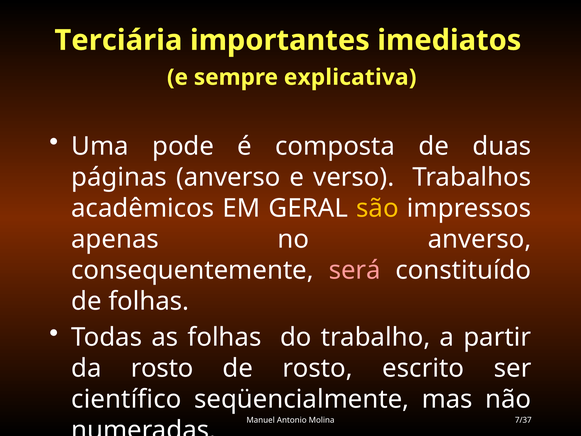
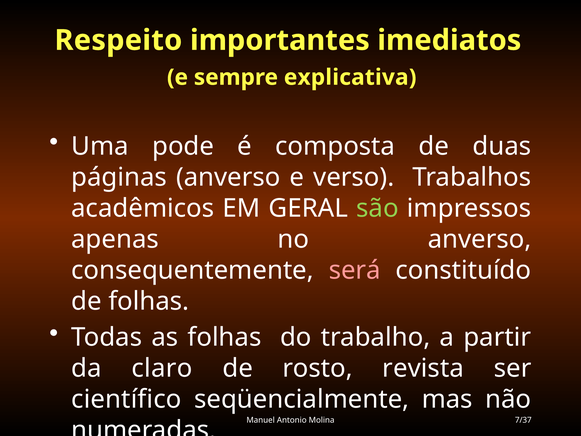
Terciária: Terciária -> Respeito (118, 40)
são colour: yellow -> light green (377, 208)
da rosto: rosto -> claro (162, 368)
escrito: escrito -> revista (423, 368)
